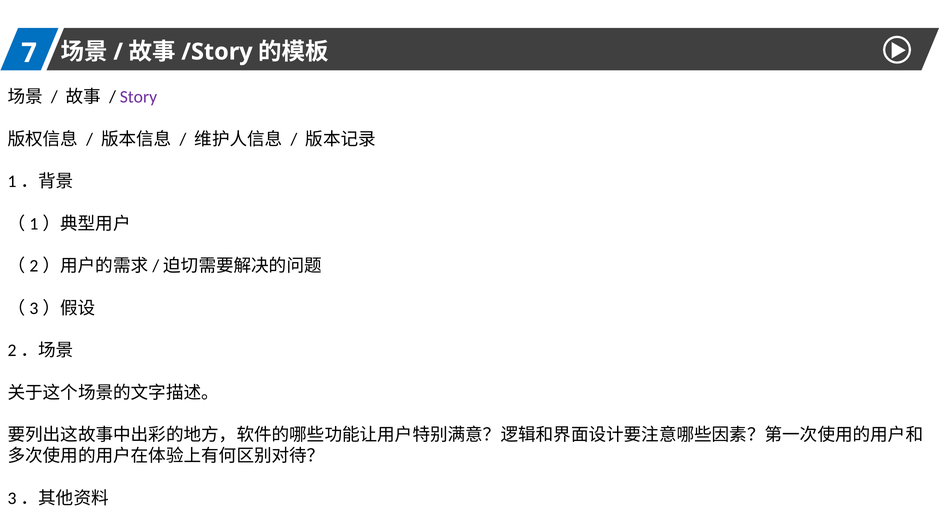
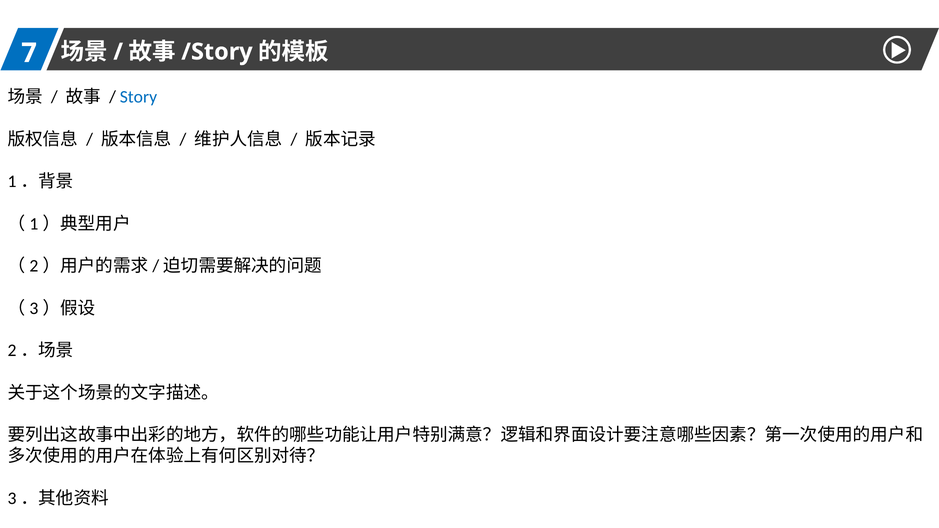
Story colour: purple -> blue (138, 97)
